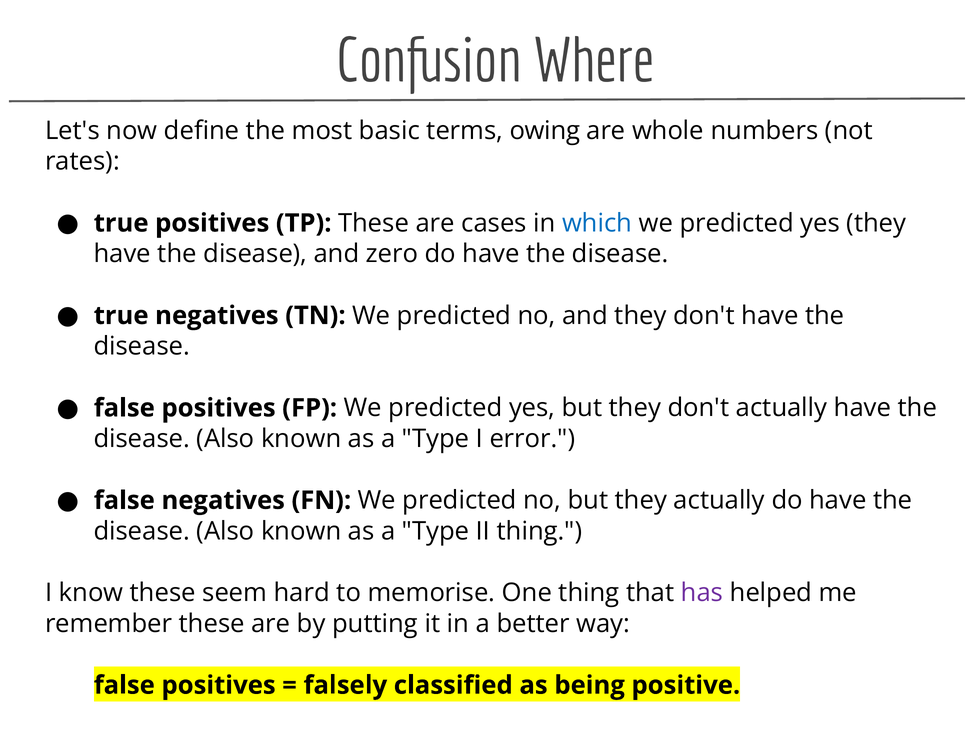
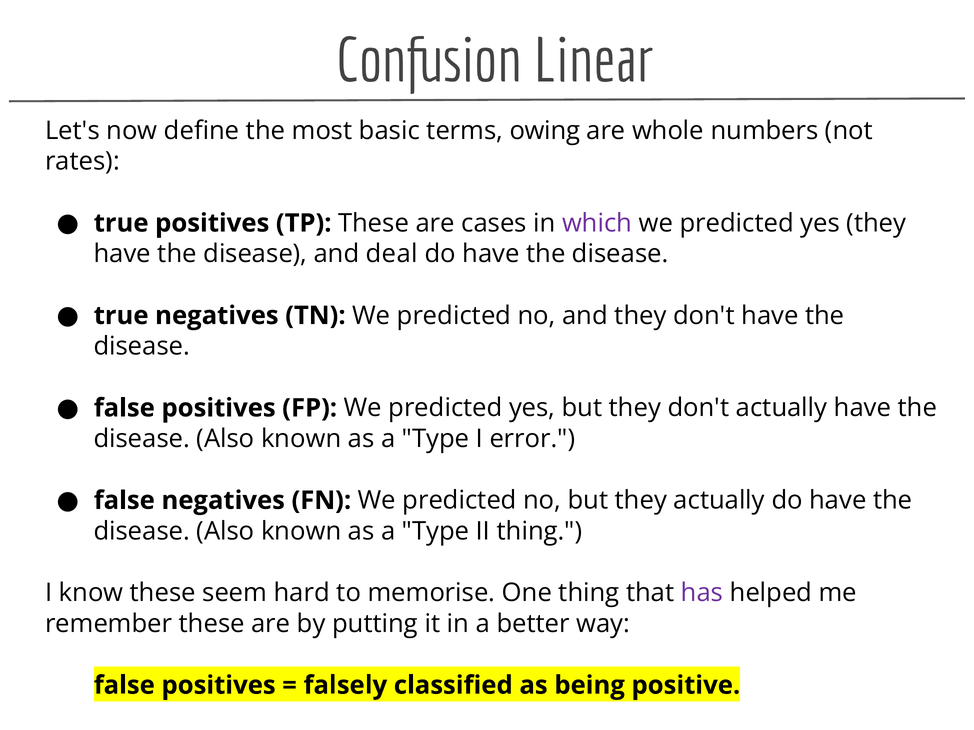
Where: Where -> Linear (594, 61)
which colour: blue -> purple (597, 223)
zero: zero -> deal (392, 254)
